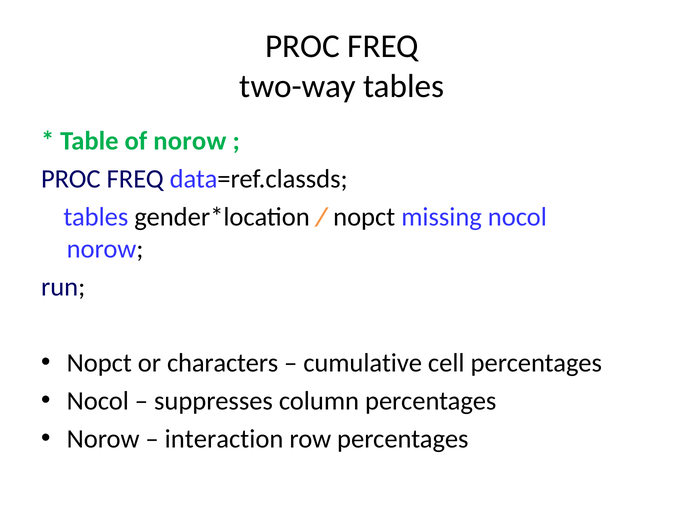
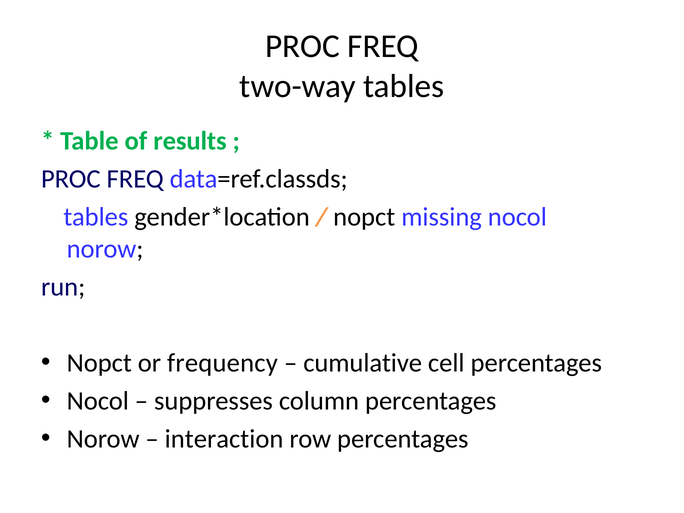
of norow: norow -> results (190, 141)
characters: characters -> frequency (222, 363)
